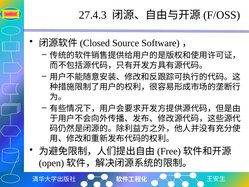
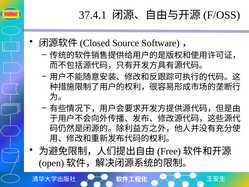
27.4.3: 27.4.3 -> 37.4.1 (93, 15)
